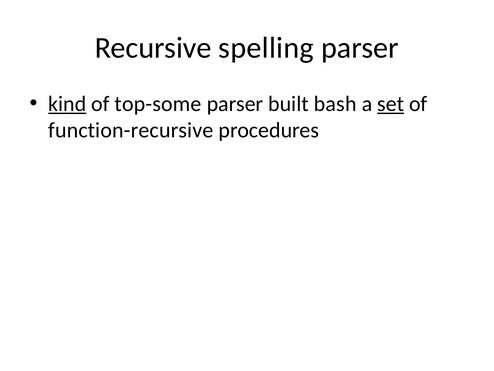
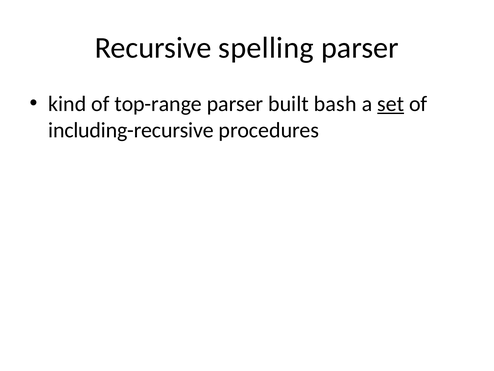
kind underline: present -> none (67, 104)
top-some: top-some -> top-range (158, 104)
function-recursive: function-recursive -> including-recursive (131, 130)
